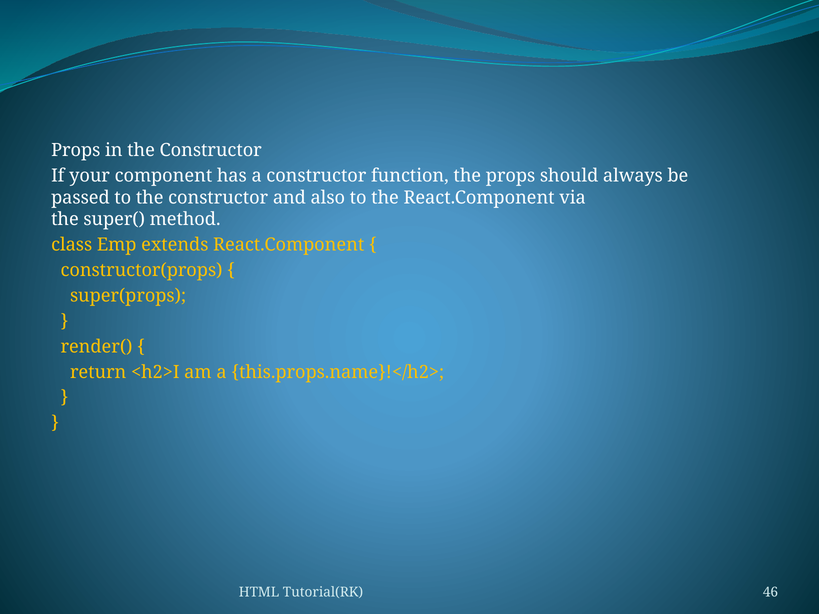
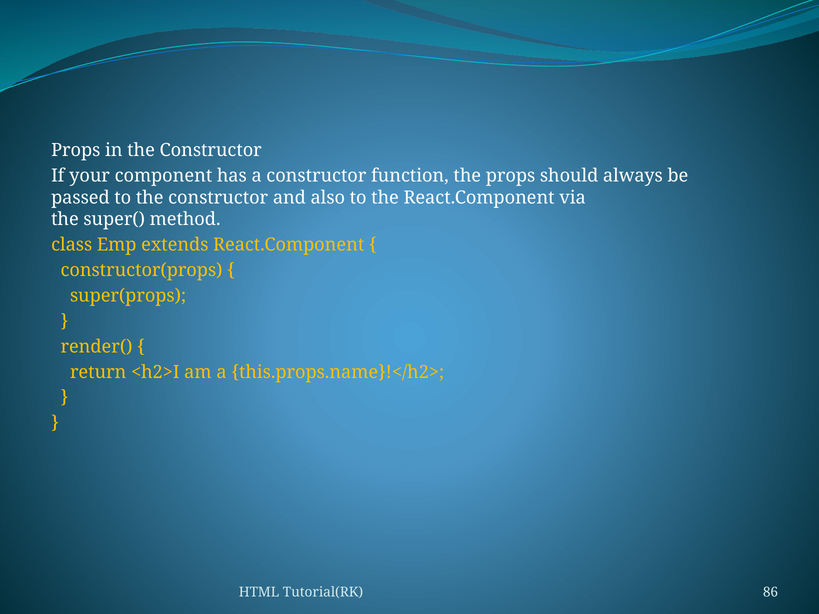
46: 46 -> 86 (770, 593)
